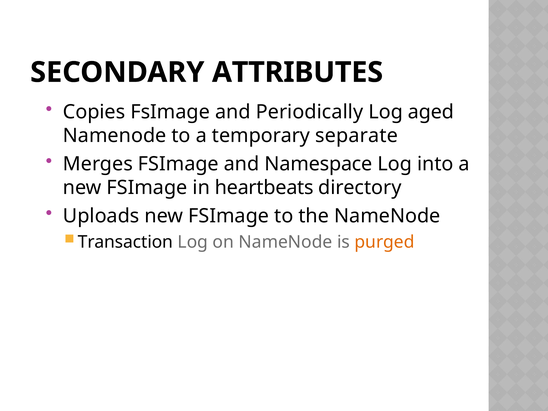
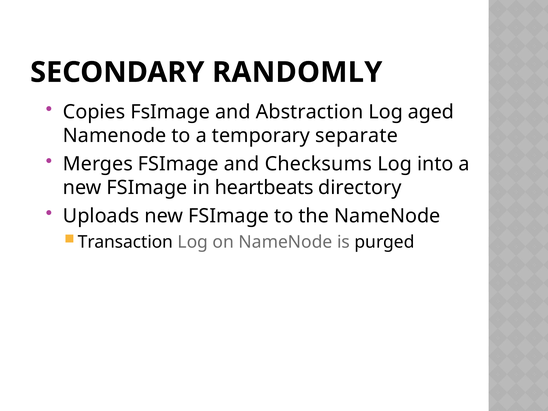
ATTRIBUTES: ATTRIBUTES -> RANDOMLY (297, 72)
Periodically: Periodically -> Abstraction (309, 112)
Namespace: Namespace -> Checksums (318, 164)
purged colour: orange -> black (385, 242)
